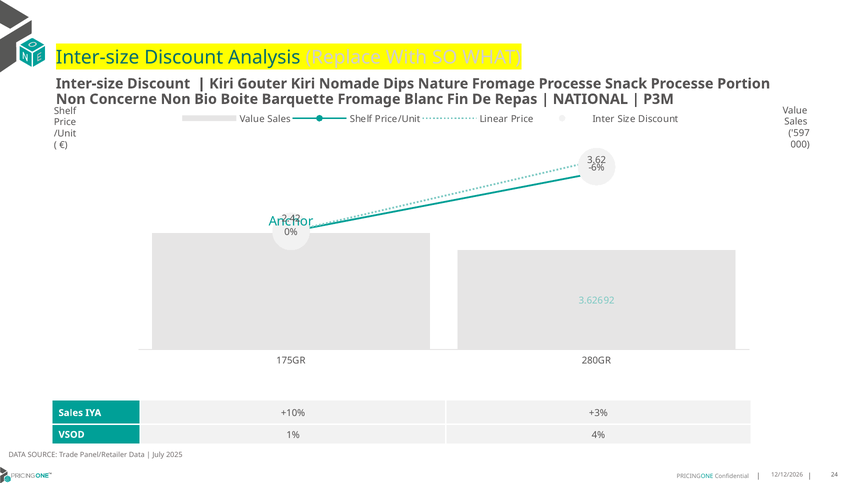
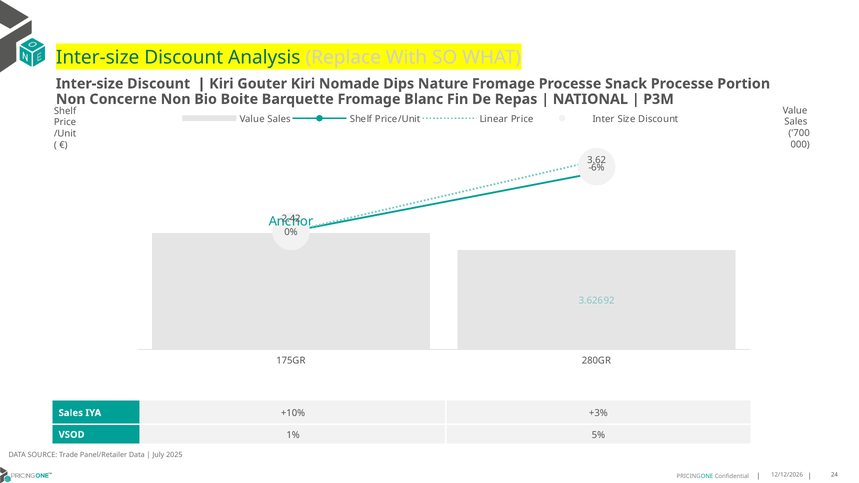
597: 597 -> 700 (799, 133)
4%: 4% -> 5% (598, 435)
